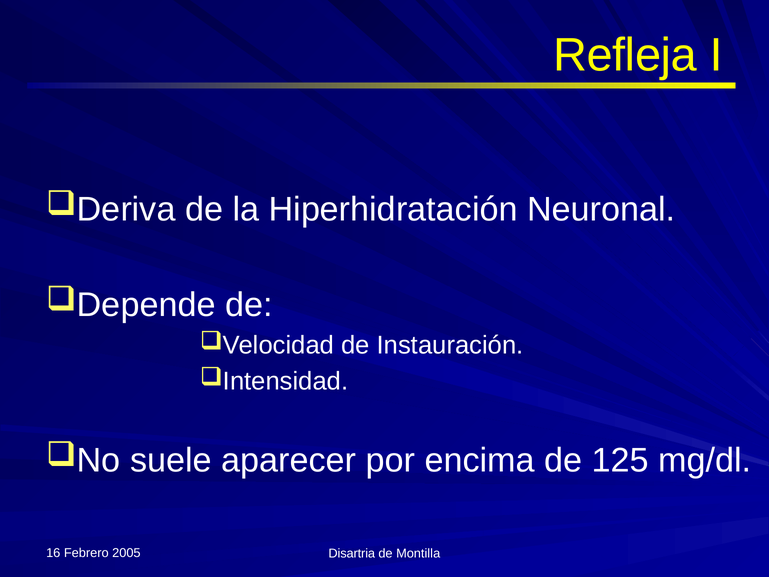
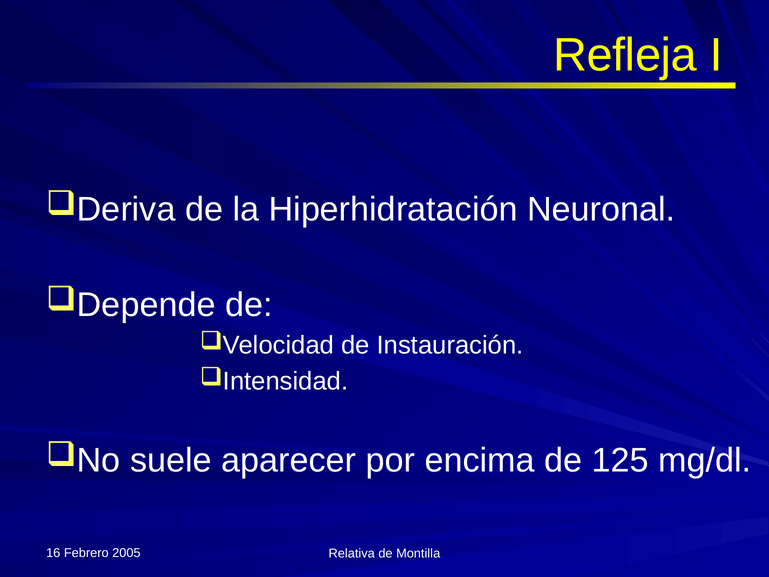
Disartria: Disartria -> Relativa (352, 553)
